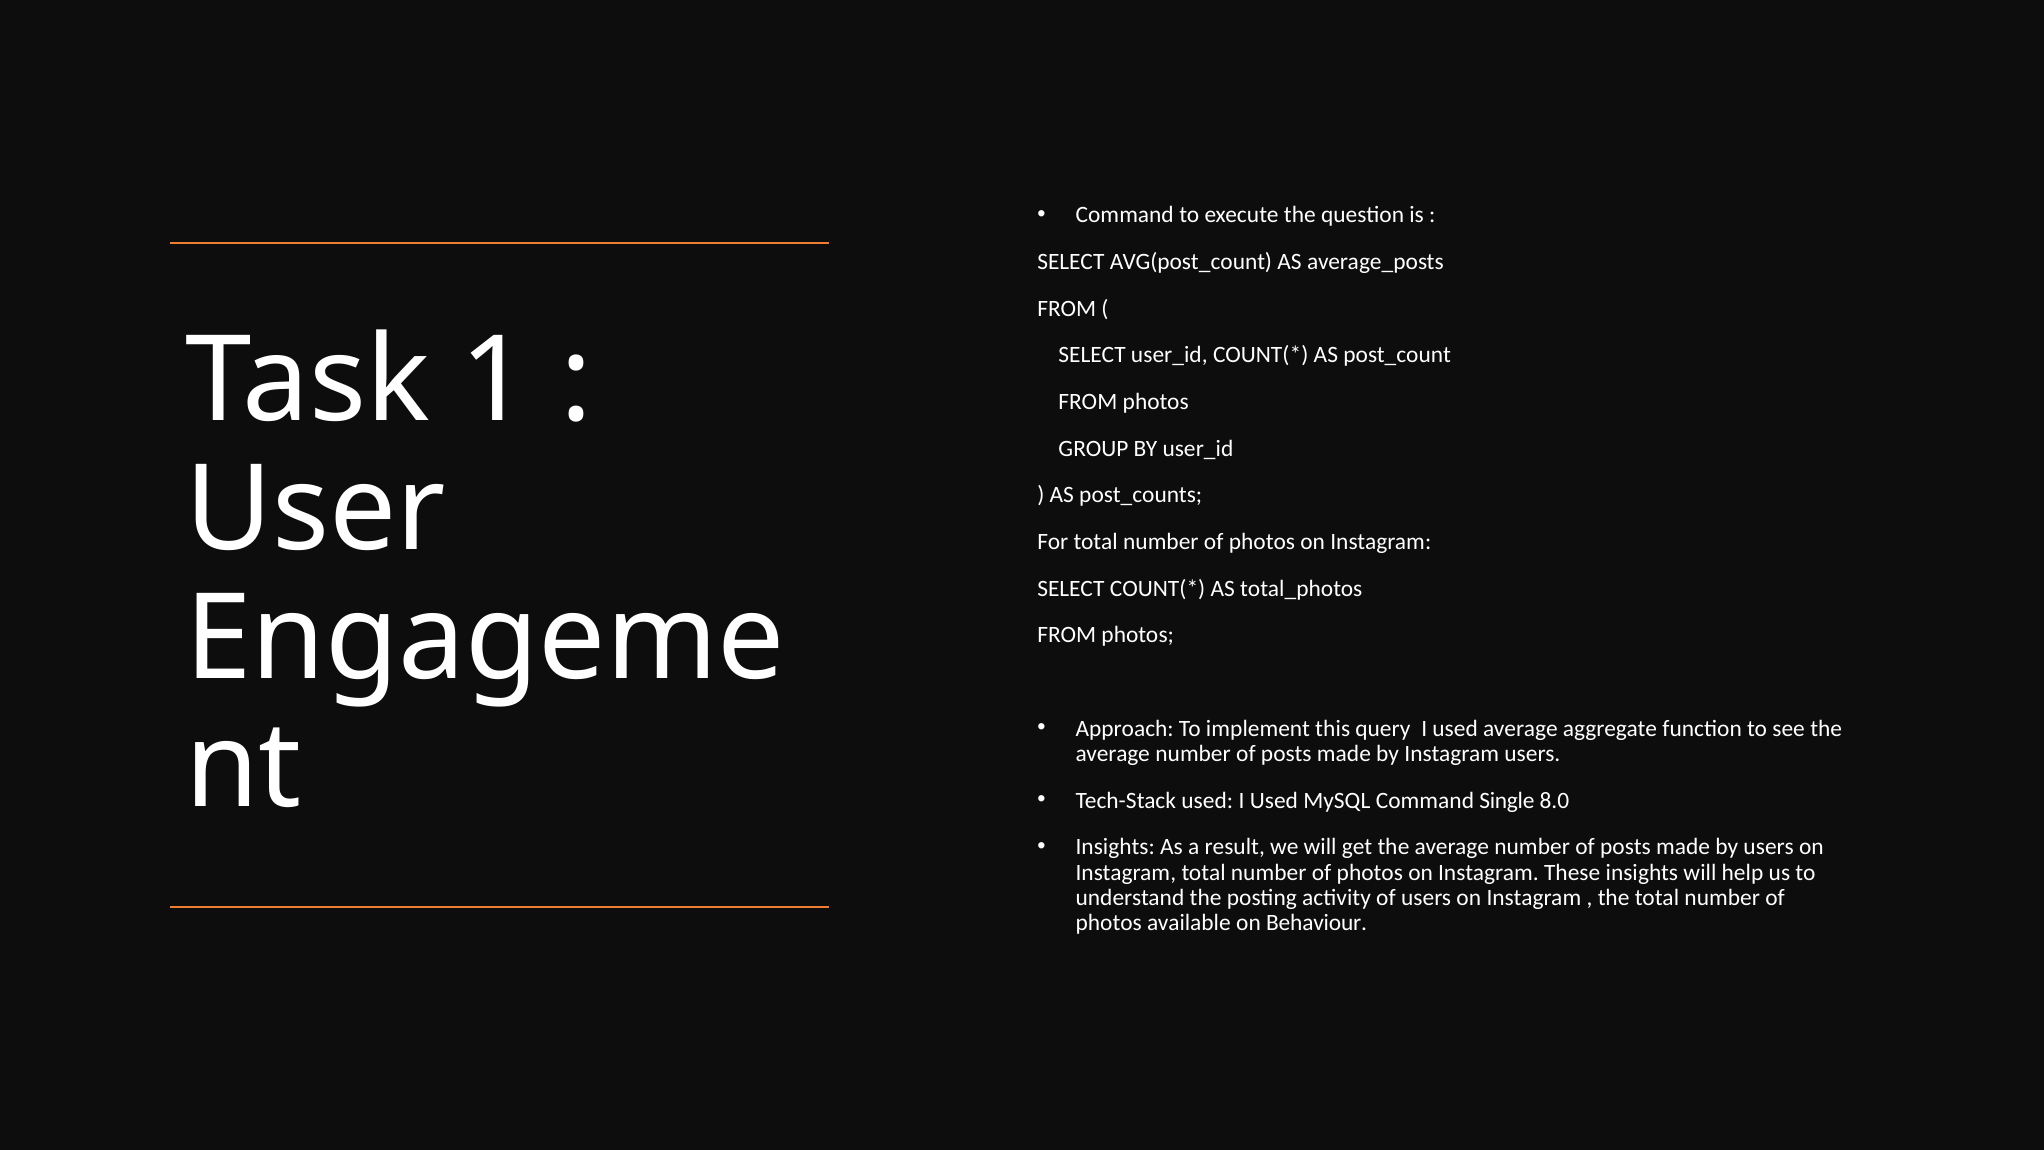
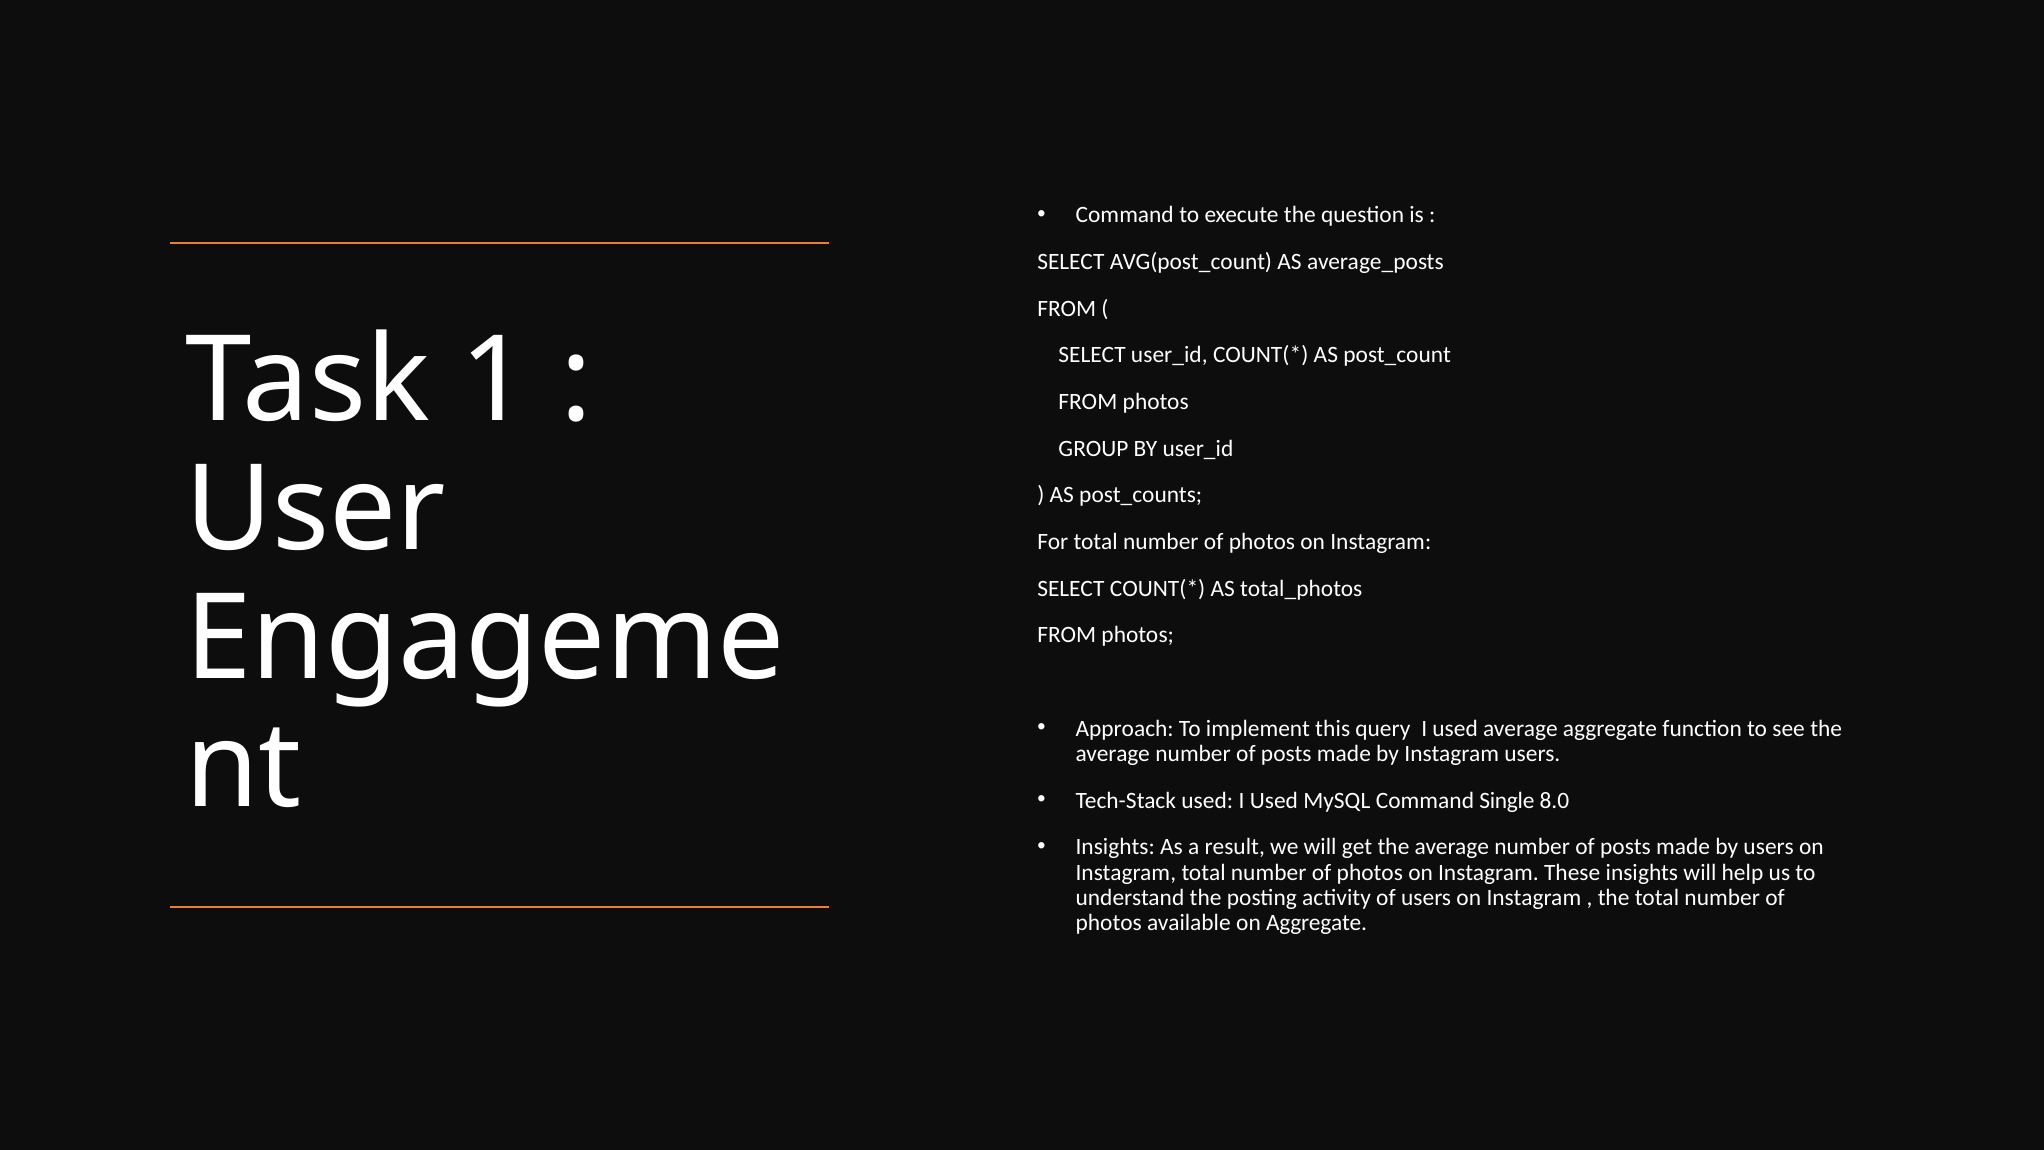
on Behaviour: Behaviour -> Aggregate (1317, 923)
